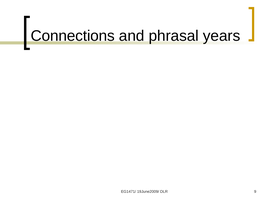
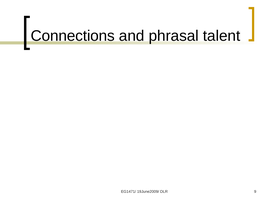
years: years -> talent (222, 36)
